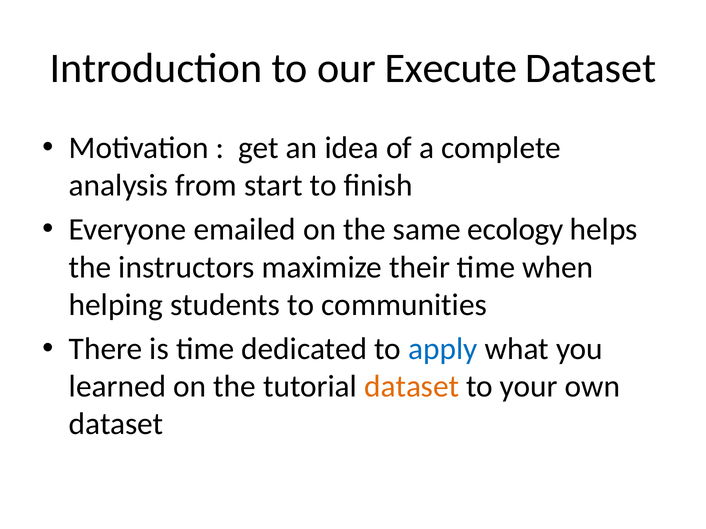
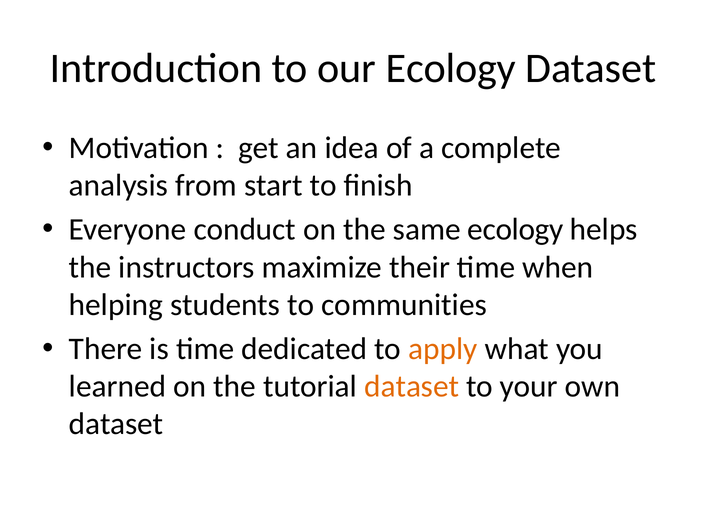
our Execute: Execute -> Ecology (451, 68)
emailed: emailed -> conduct (245, 230)
apply colour: blue -> orange (443, 349)
